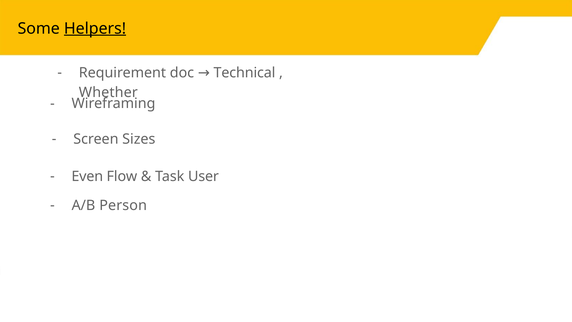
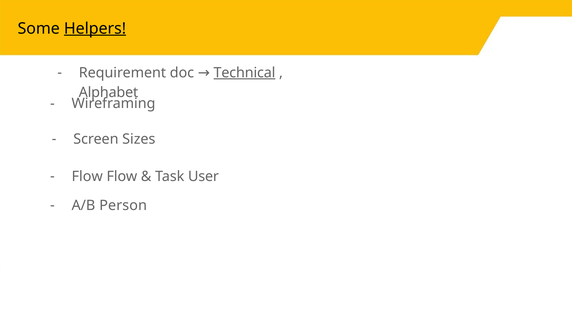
Technical underline: none -> present (244, 73)
Whether: Whether -> Alphabet (108, 92)
Even: Even -> Flow (87, 176)
